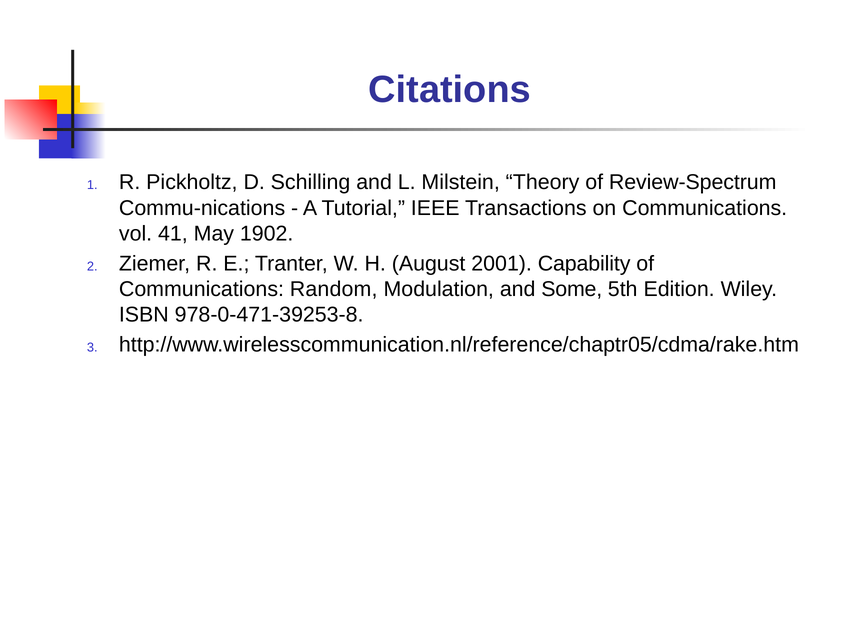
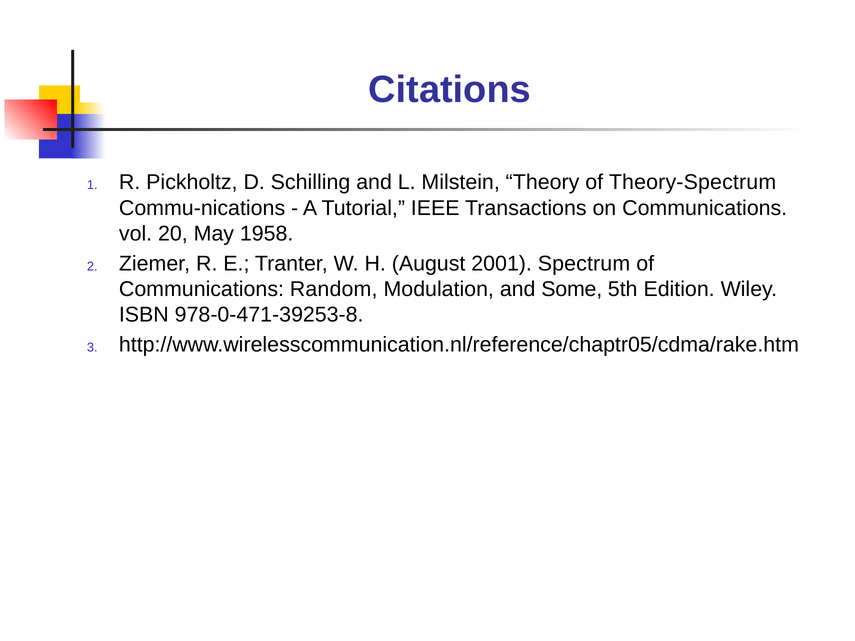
Review-Spectrum: Review-Spectrum -> Theory-Spectrum (693, 182)
41: 41 -> 20 (173, 234)
1902: 1902 -> 1958 (267, 234)
Capability: Capability -> Spectrum (584, 264)
